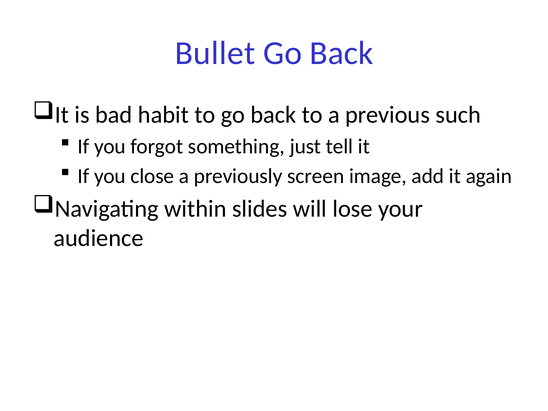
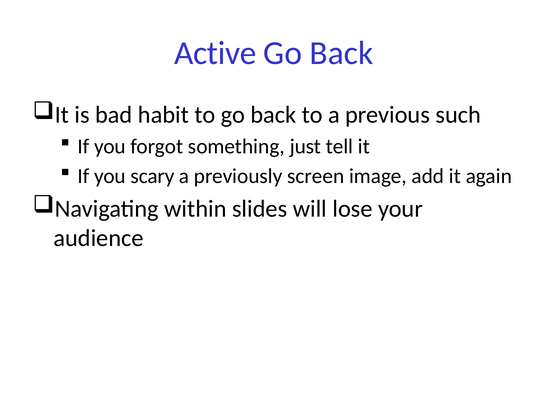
Bullet: Bullet -> Active (215, 53)
close: close -> scary (152, 176)
